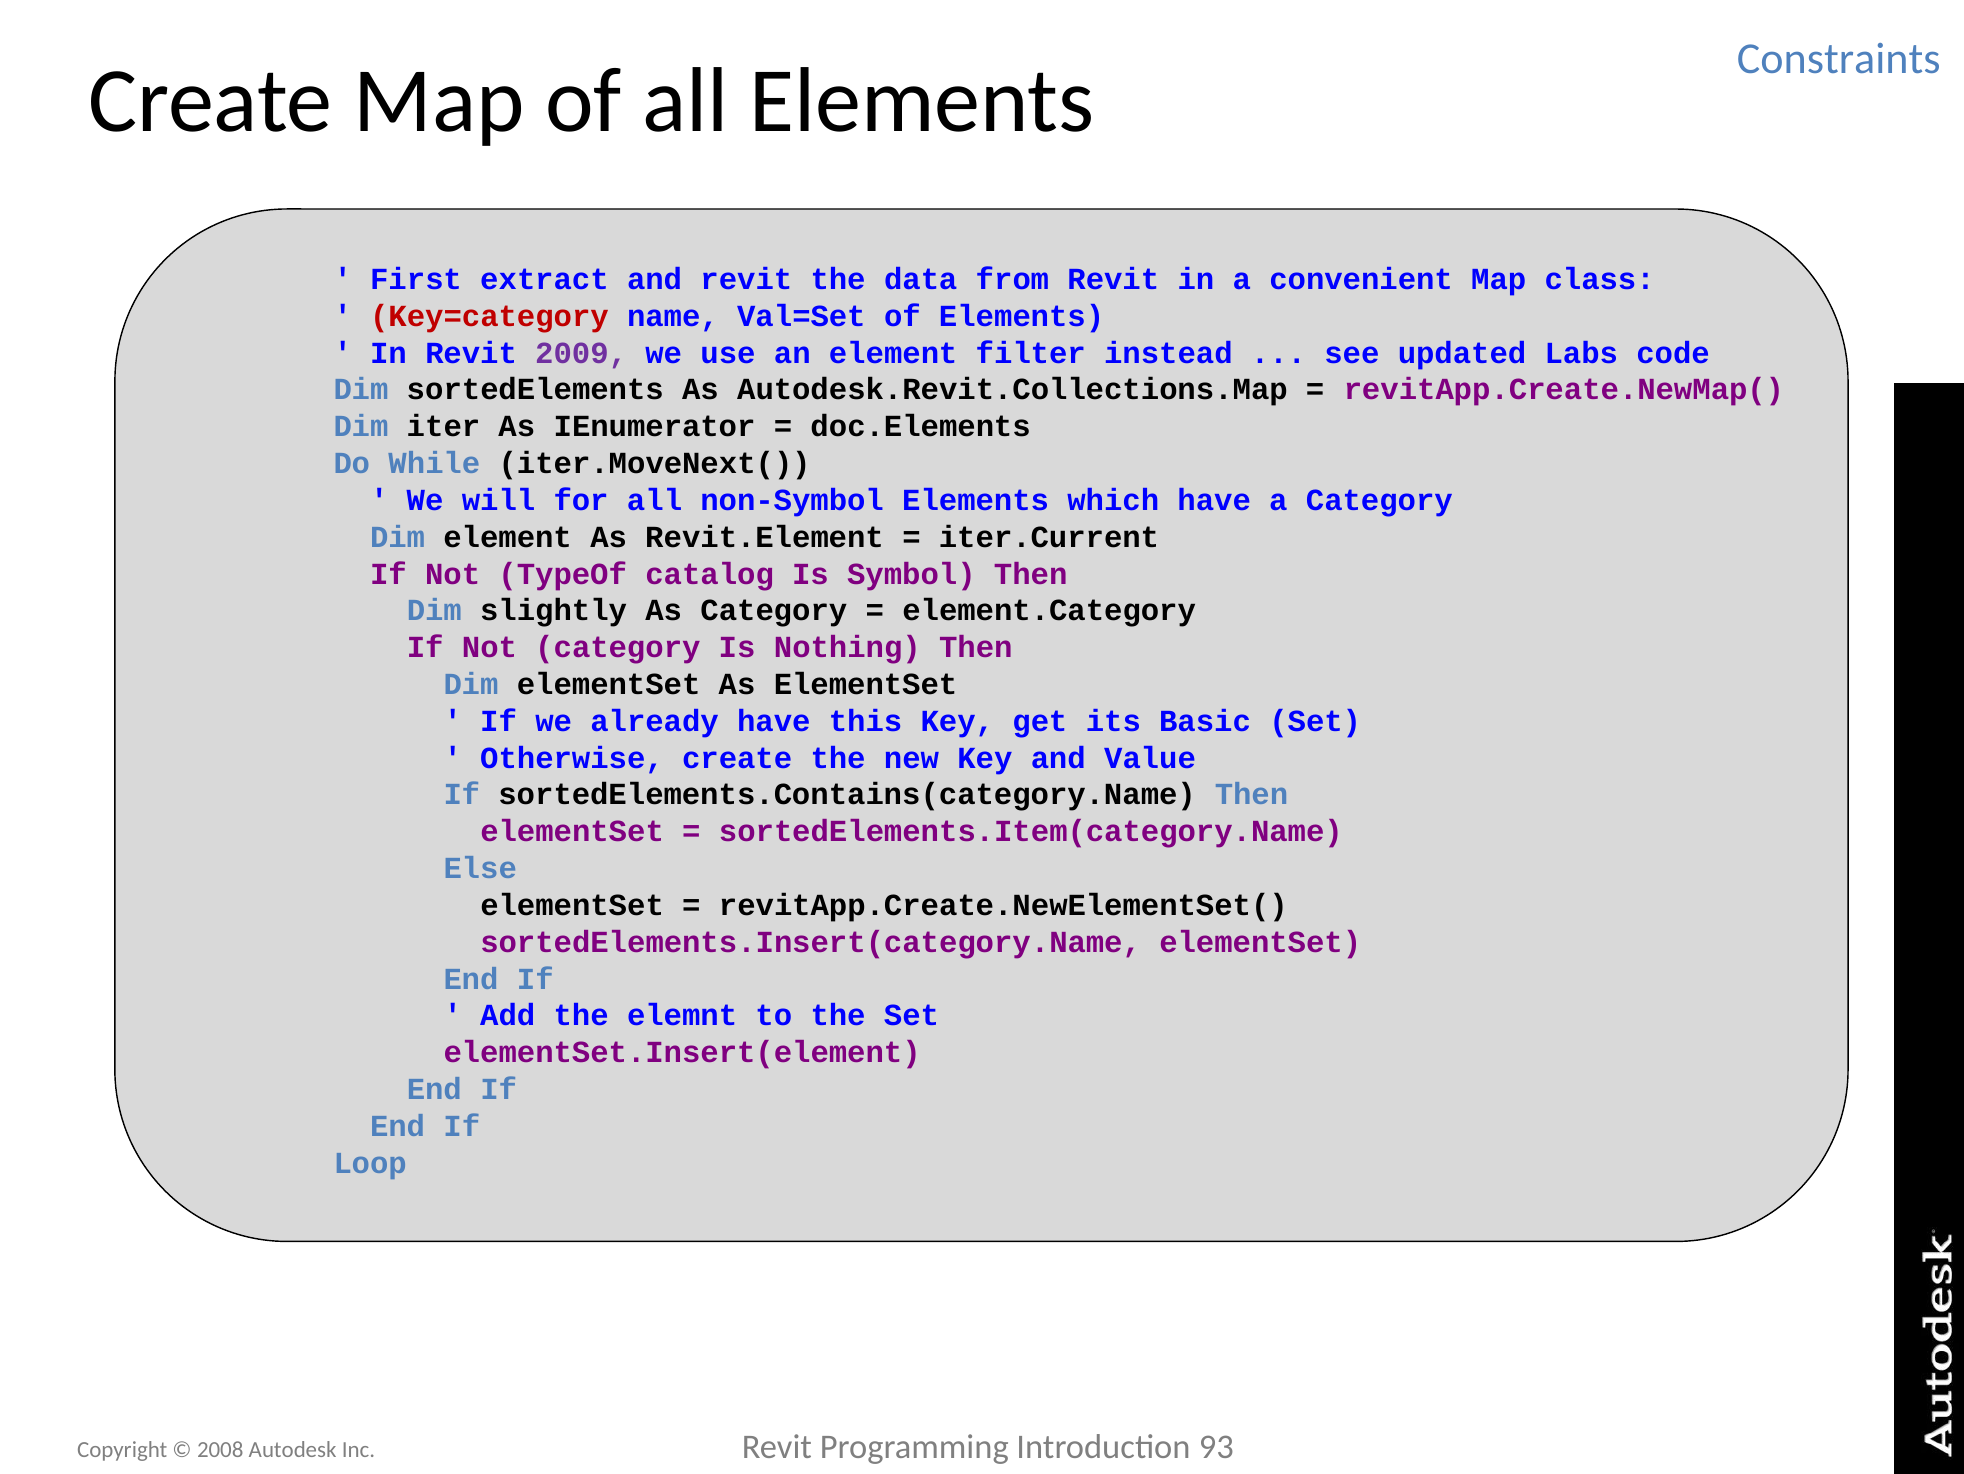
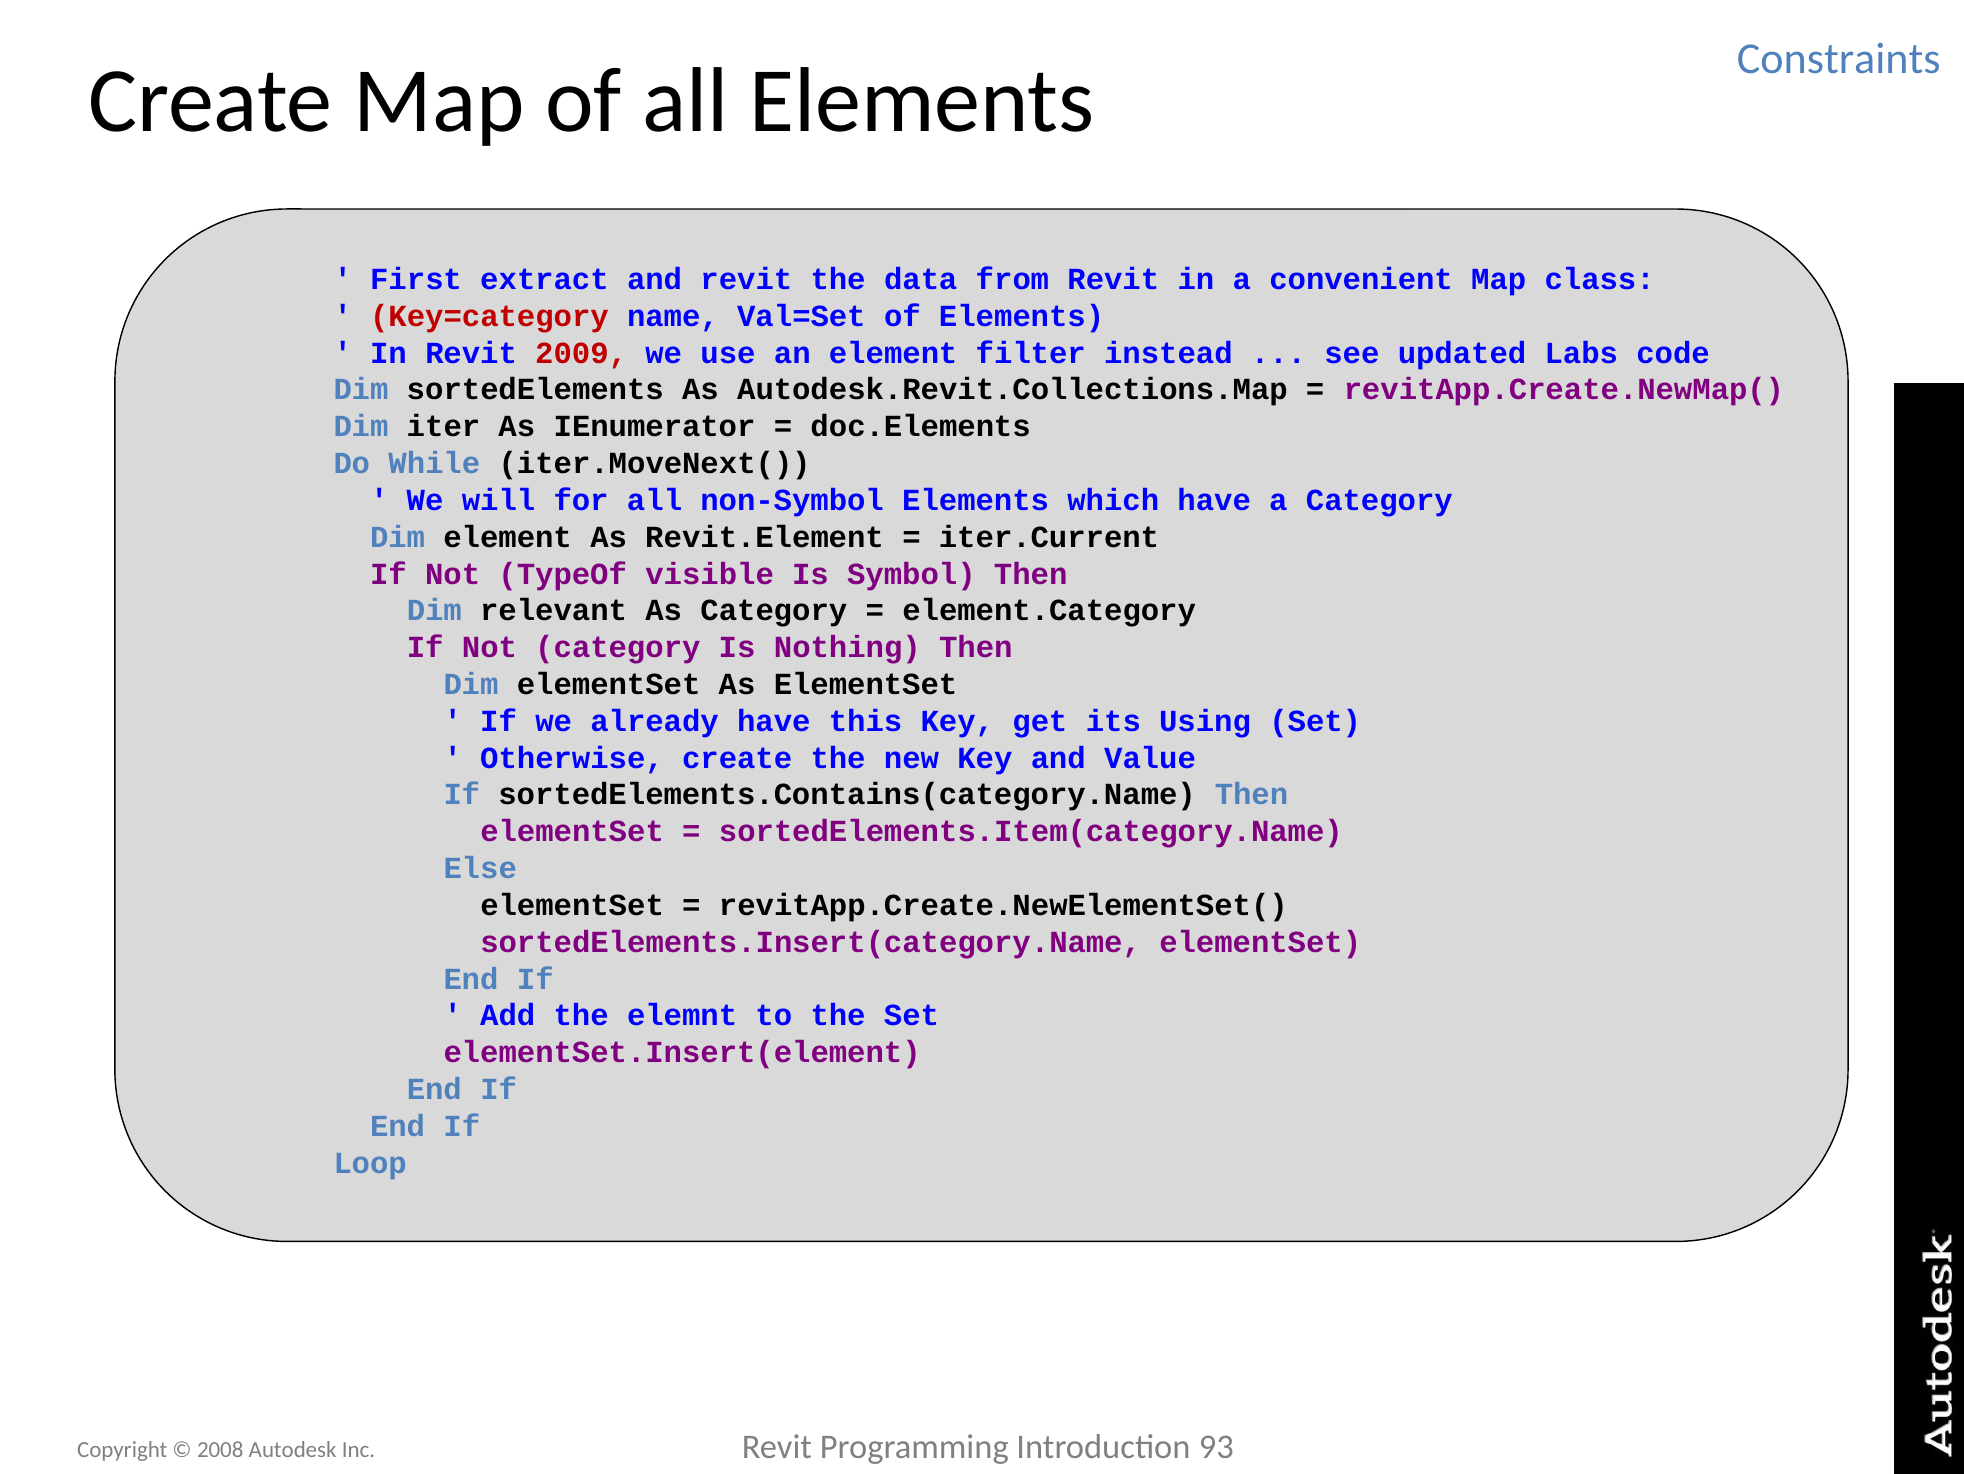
2009 colour: purple -> red (581, 353)
catalog: catalog -> visible (710, 574)
slightly: slightly -> relevant (554, 611)
Basic: Basic -> Using (1205, 721)
